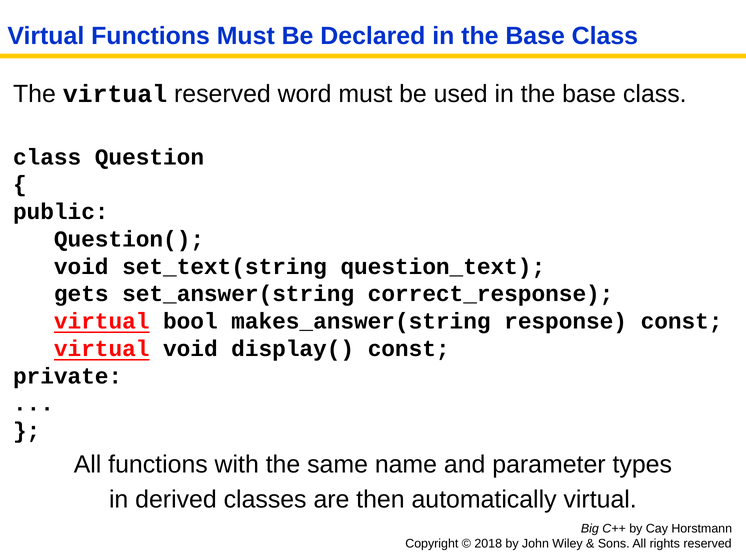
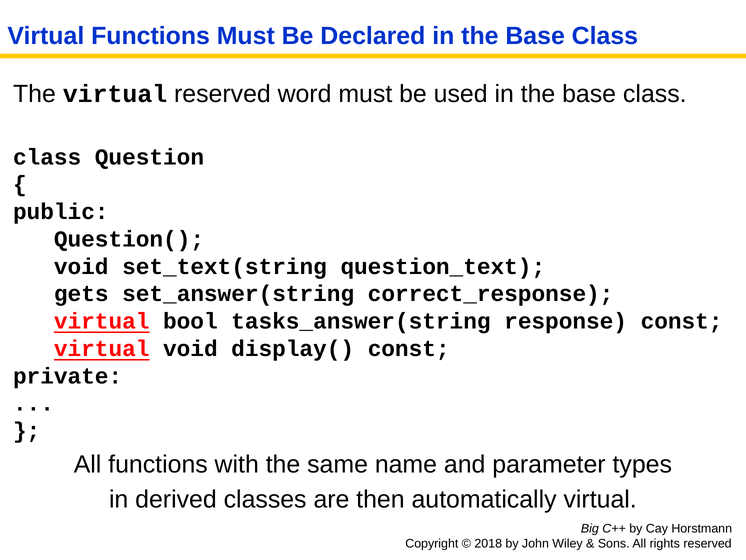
makes_answer(string: makes_answer(string -> tasks_answer(string (361, 321)
